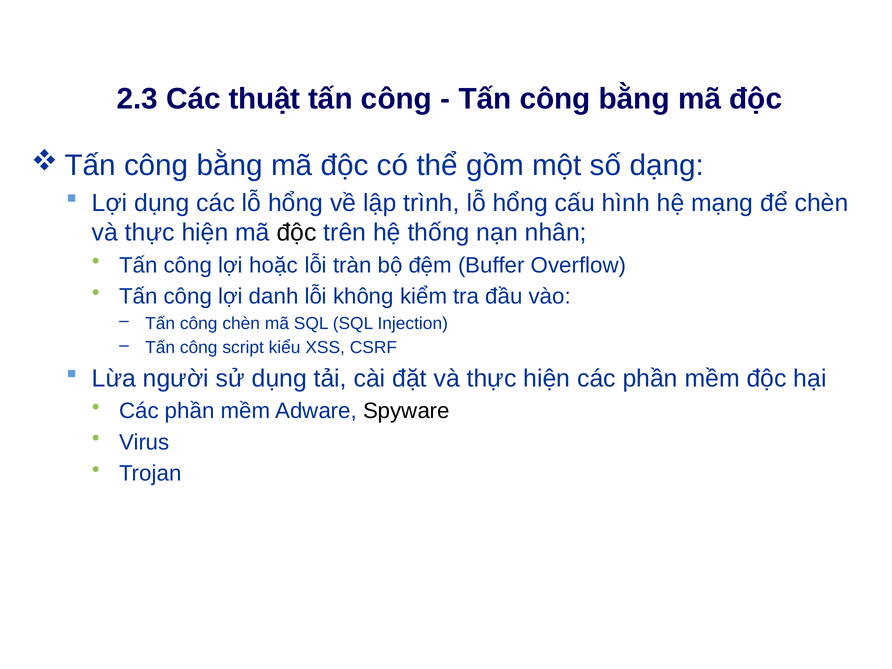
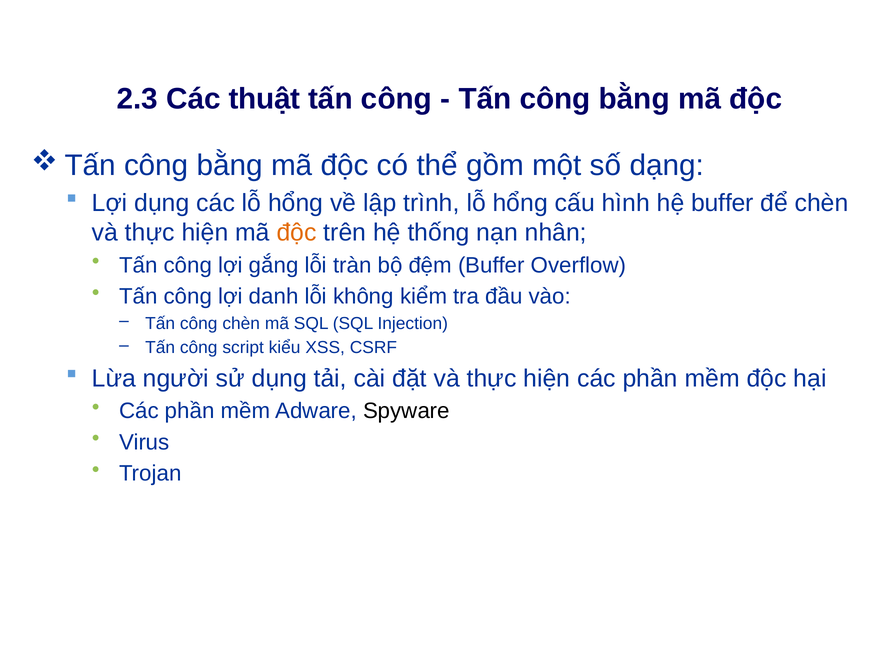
hệ mạng: mạng -> buffer (722, 203)
độc colour: black -> orange (297, 233)
hoặc: hoặc -> gắng (274, 265)
